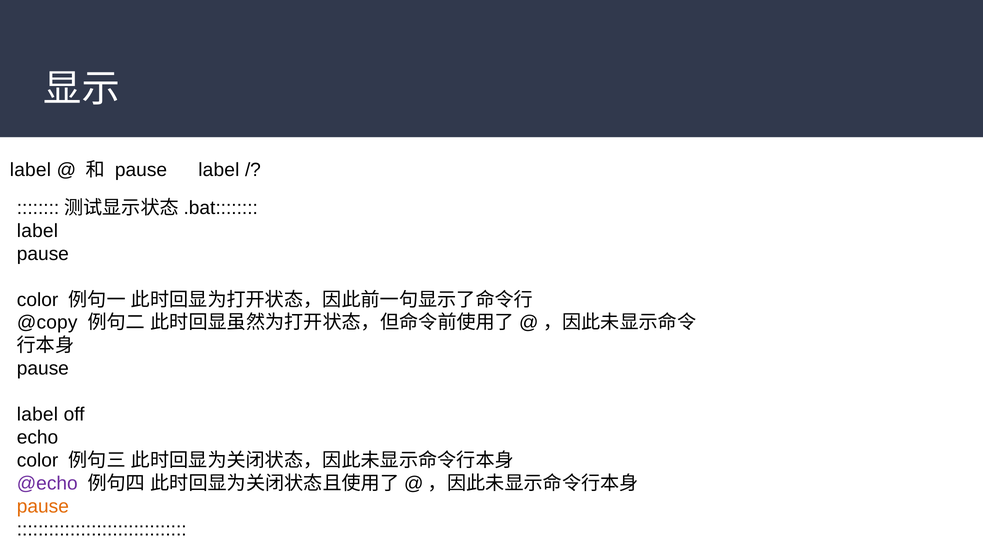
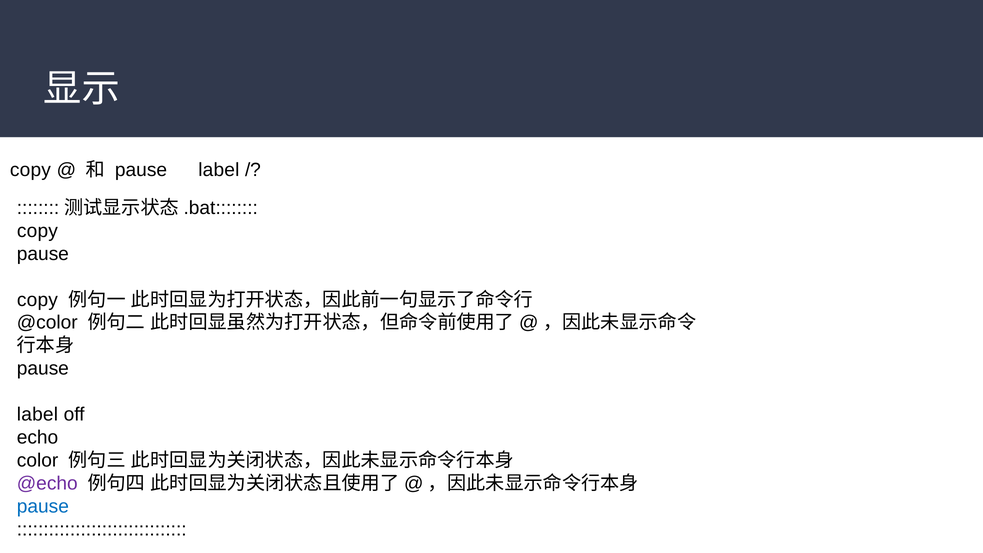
label: label -> copy (30, 170)
label: label -> copy (37, 231)
color: color -> copy (37, 300)
@copy: @copy -> @color (47, 323)
pause colour: orange -> blue (43, 506)
